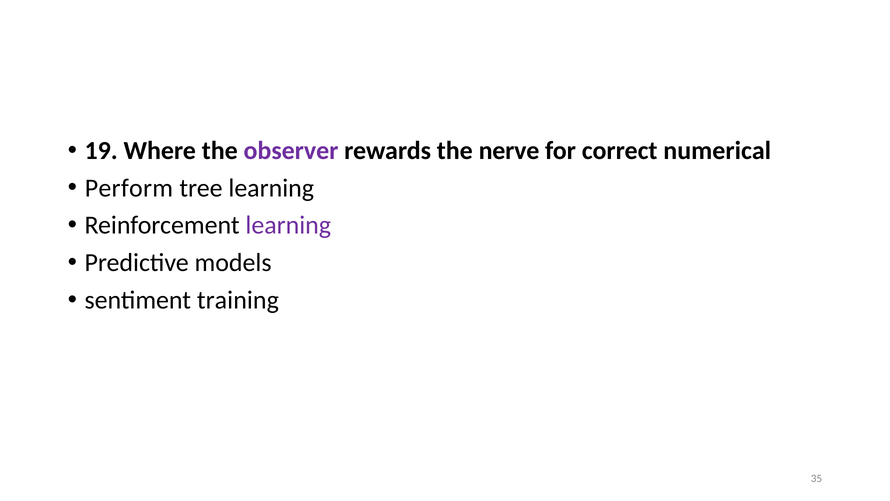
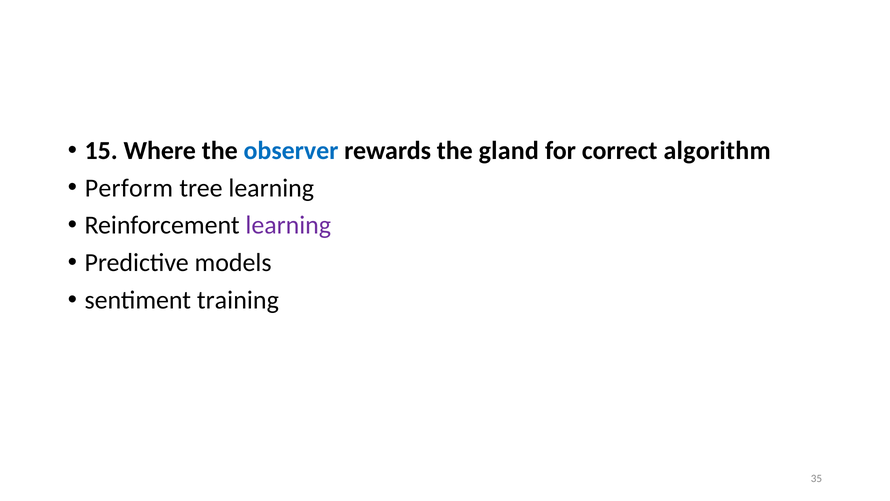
19: 19 -> 15 (101, 150)
observer colour: purple -> blue (291, 150)
nerve: nerve -> gland (509, 150)
numerical: numerical -> algorithm (717, 150)
